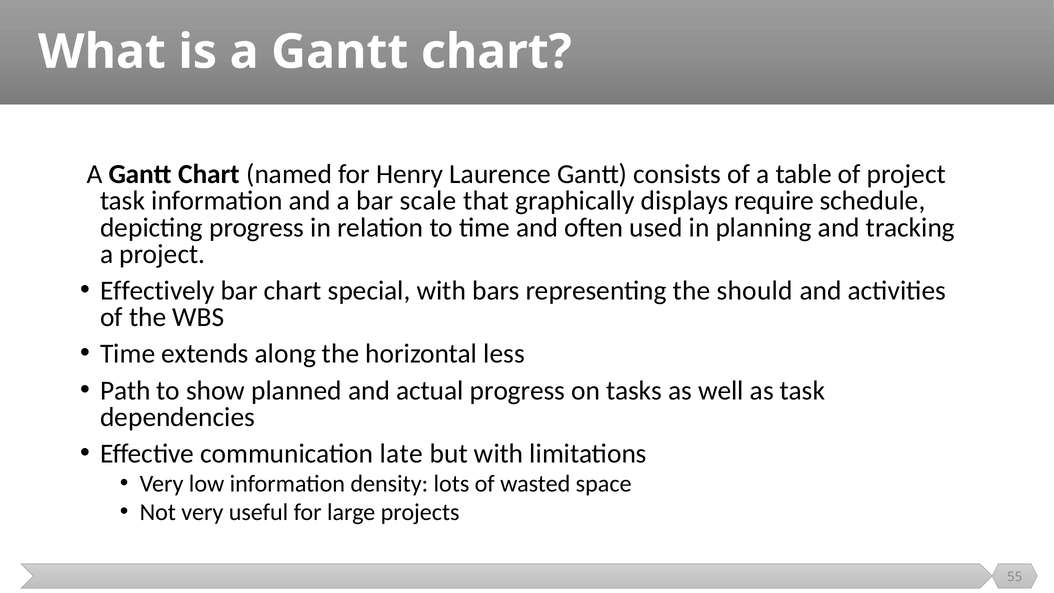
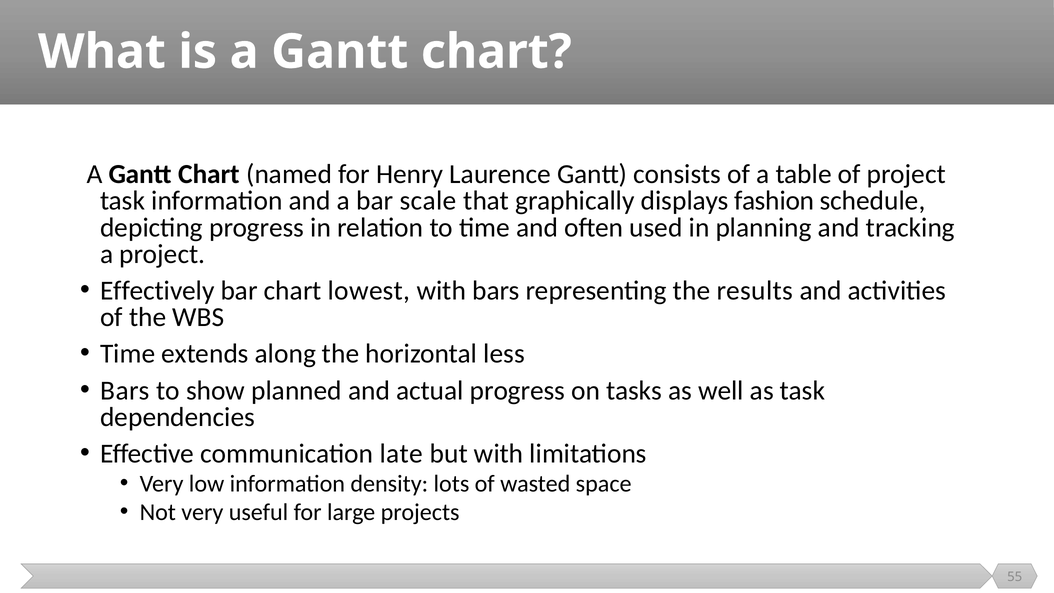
require: require -> fashion (774, 201)
special: special -> lowest (369, 291)
should: should -> results (755, 291)
Path: Path -> Bars (125, 390)
